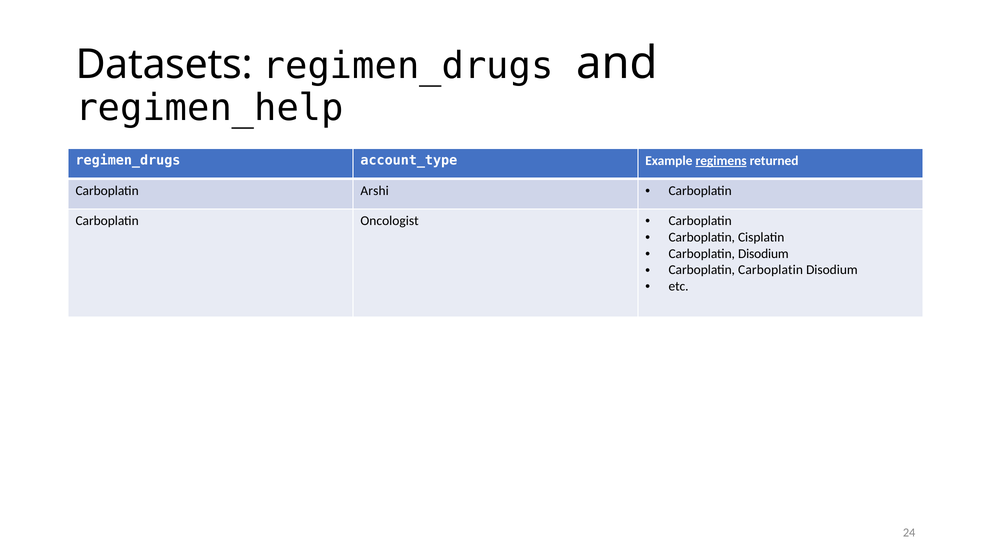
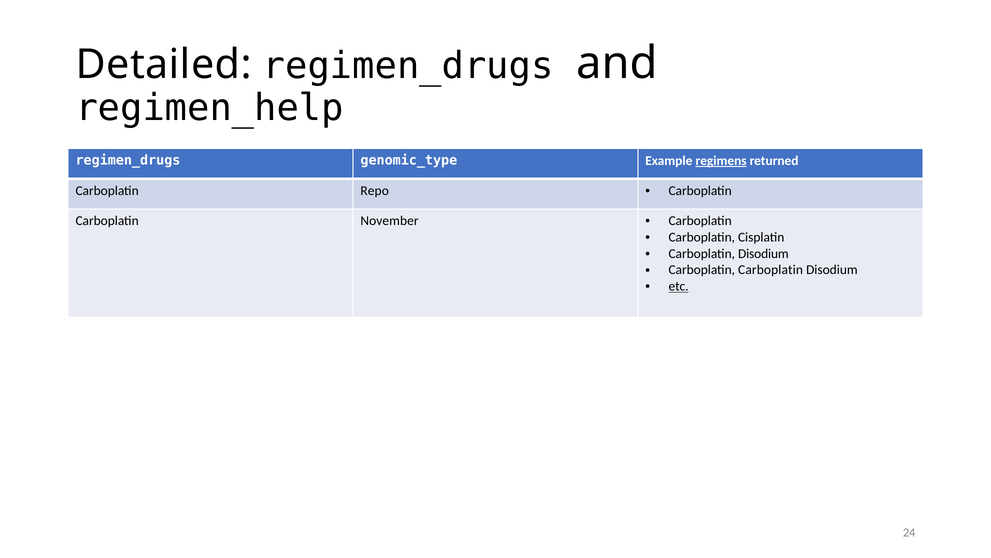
Datasets: Datasets -> Detailed (164, 65)
account_type: account_type -> genomic_type (409, 160)
Arshi: Arshi -> Repo (375, 191)
Oncologist: Oncologist -> November (390, 221)
etc underline: none -> present (679, 286)
